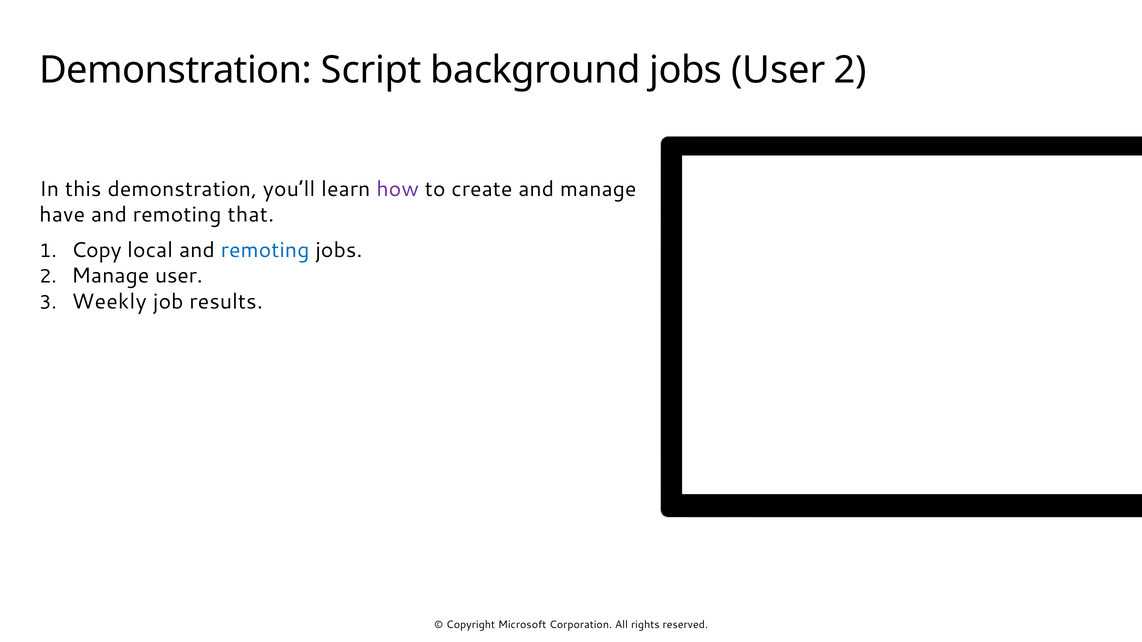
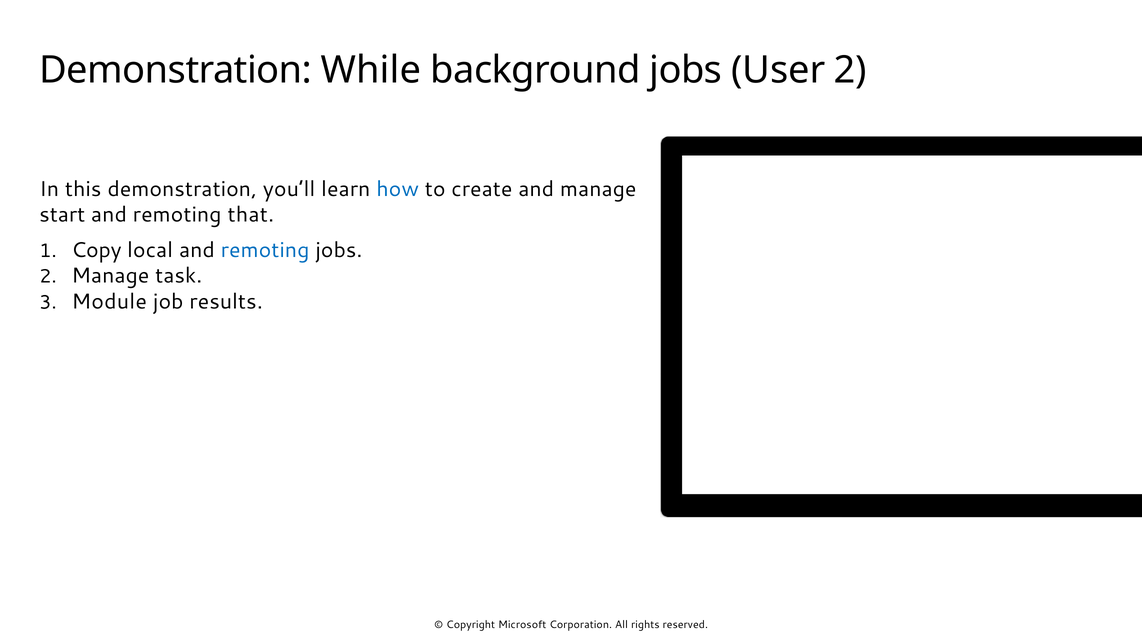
Script: Script -> While (371, 70)
how colour: purple -> blue (398, 189)
have: have -> start (62, 215)
Manage user: user -> task (179, 276)
Weekly: Weekly -> Module (109, 302)
